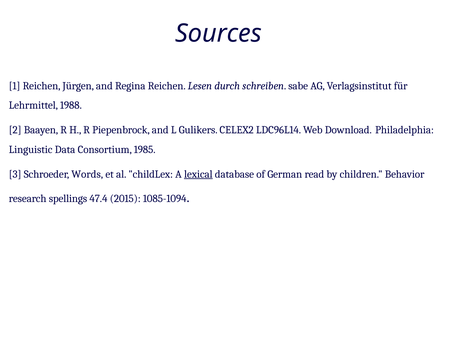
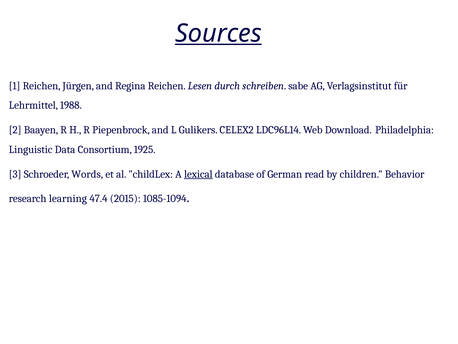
Sources underline: none -> present (218, 33)
1985: 1985 -> 1925 (145, 149)
spellings: spellings -> learning (68, 198)
